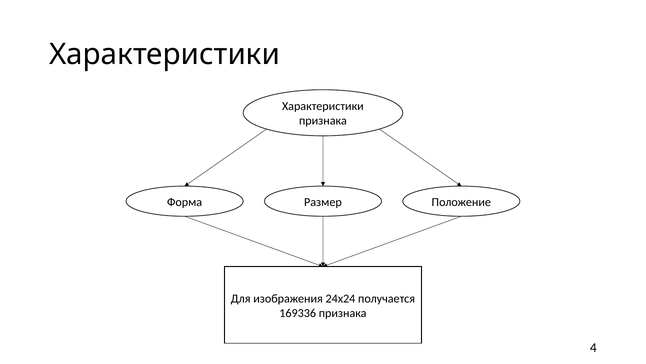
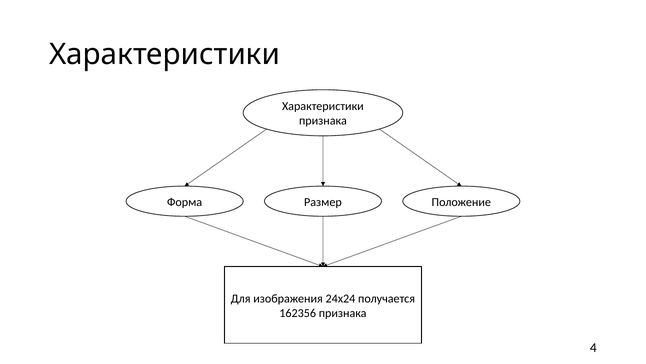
169336: 169336 -> 162356 (298, 313)
